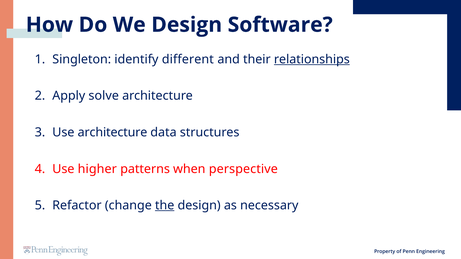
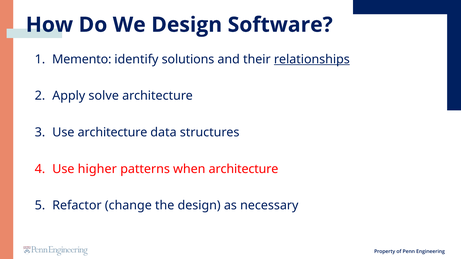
Singleton: Singleton -> Memento (82, 59)
different: different -> solutions (188, 59)
when perspective: perspective -> architecture (243, 169)
the underline: present -> none (165, 206)
